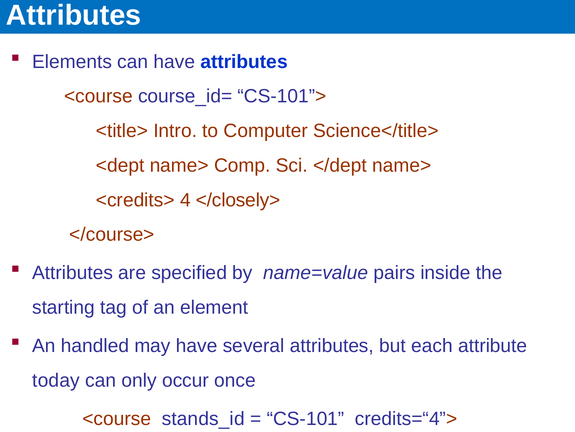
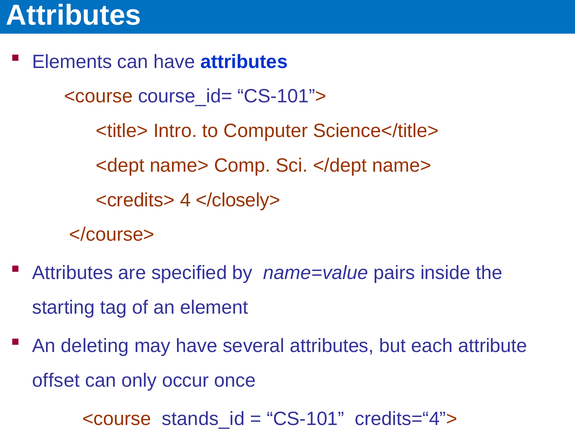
handled: handled -> deleting (95, 345)
today: today -> offset (56, 380)
